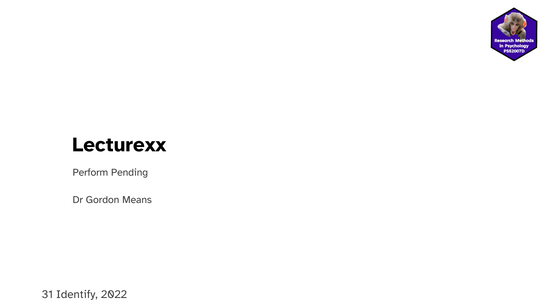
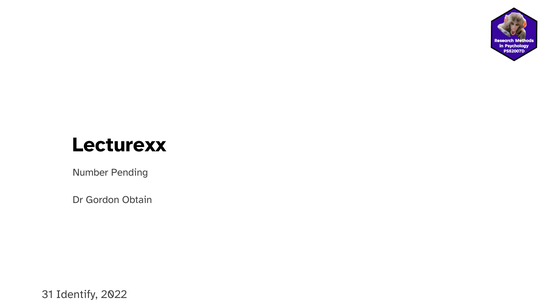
Perform: Perform -> Number (90, 173)
Means: Means -> Obtain (137, 200)
